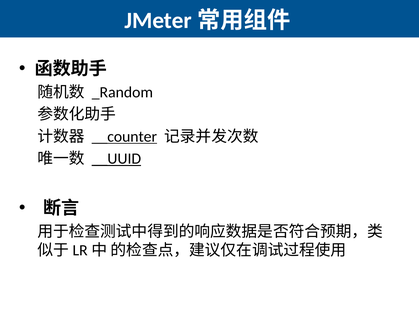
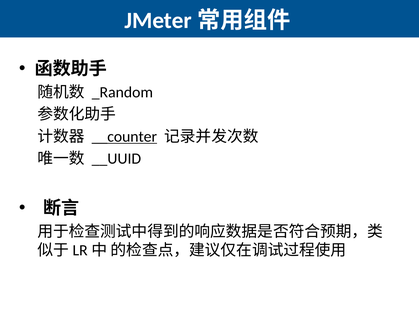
__UUID underline: present -> none (116, 159)
